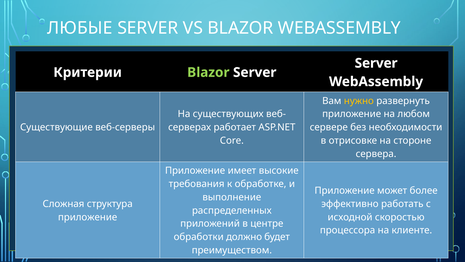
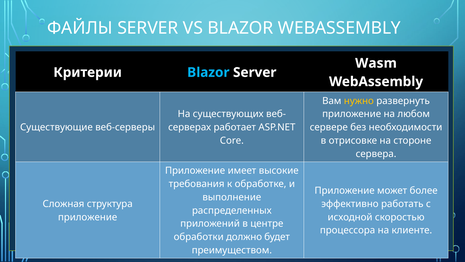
ЛЮБЫЕ: ЛЮБЫЕ -> ФАЙЛЫ (80, 28)
Server: Server -> Wasm (376, 63)
Blazor colour: light green -> light blue (208, 72)
